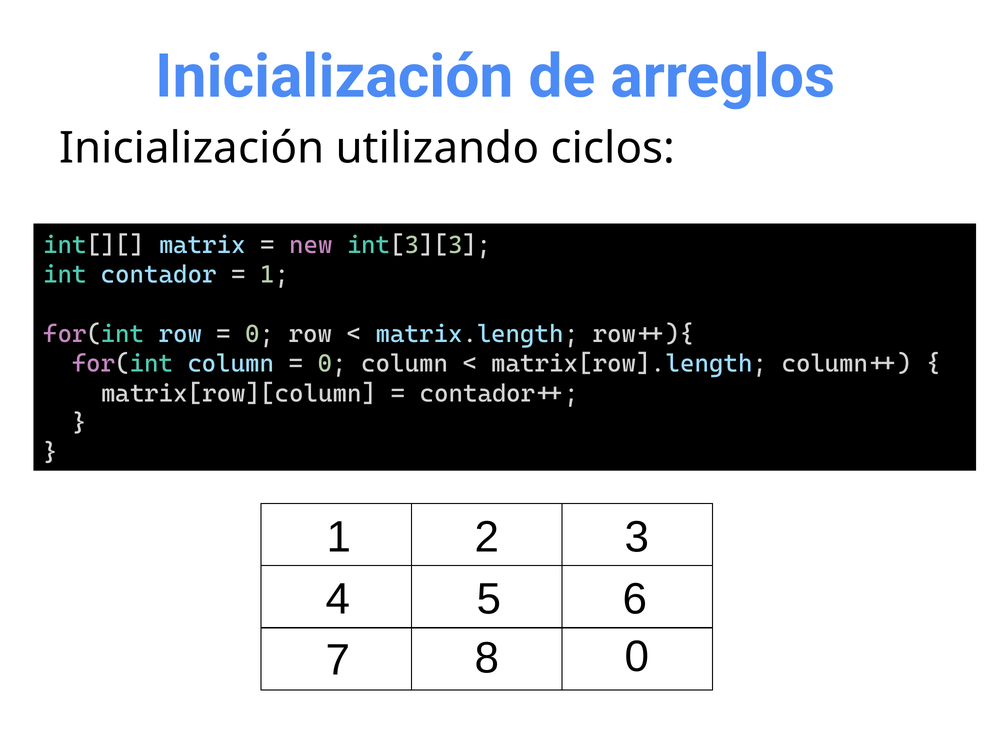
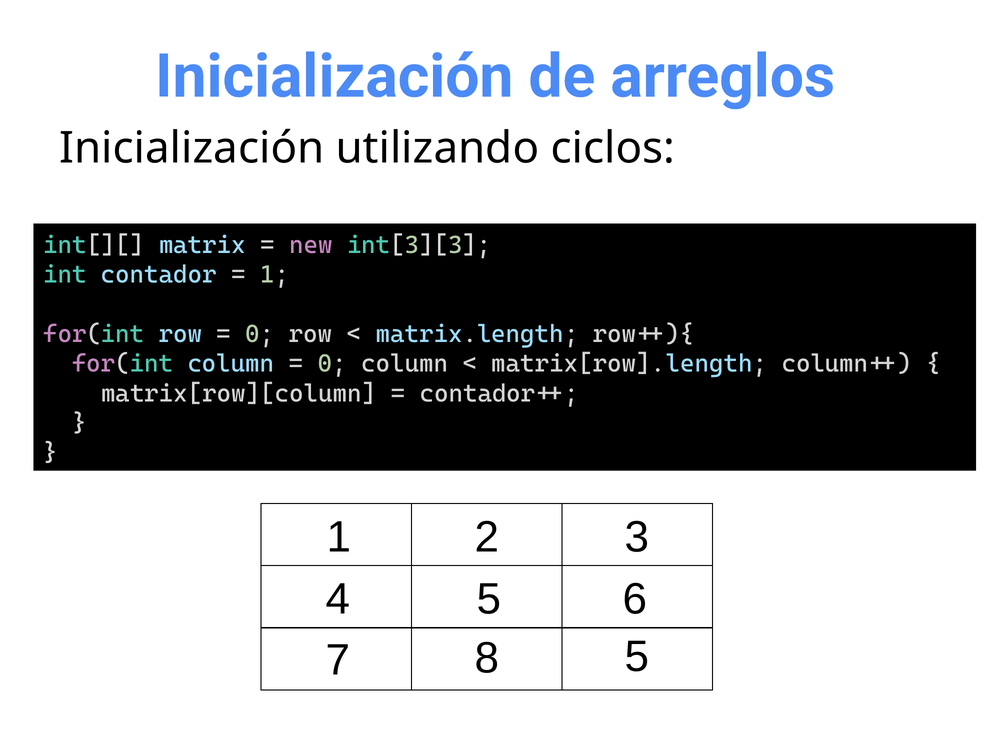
8 0: 0 -> 5 (637, 657)
